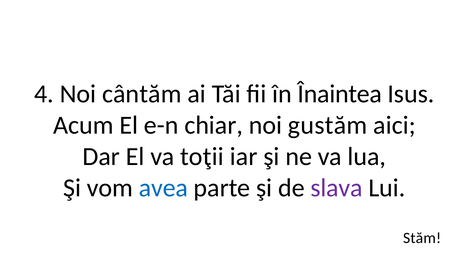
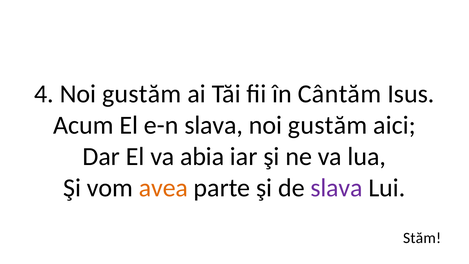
4 Noi cântăm: cântăm -> gustăm (142, 94)
Înaintea: Înaintea -> Cântăm (340, 94)
e-n chiar: chiar -> slava (214, 125)
toţii: toţii -> abia (202, 156)
avea colour: blue -> orange (163, 188)
